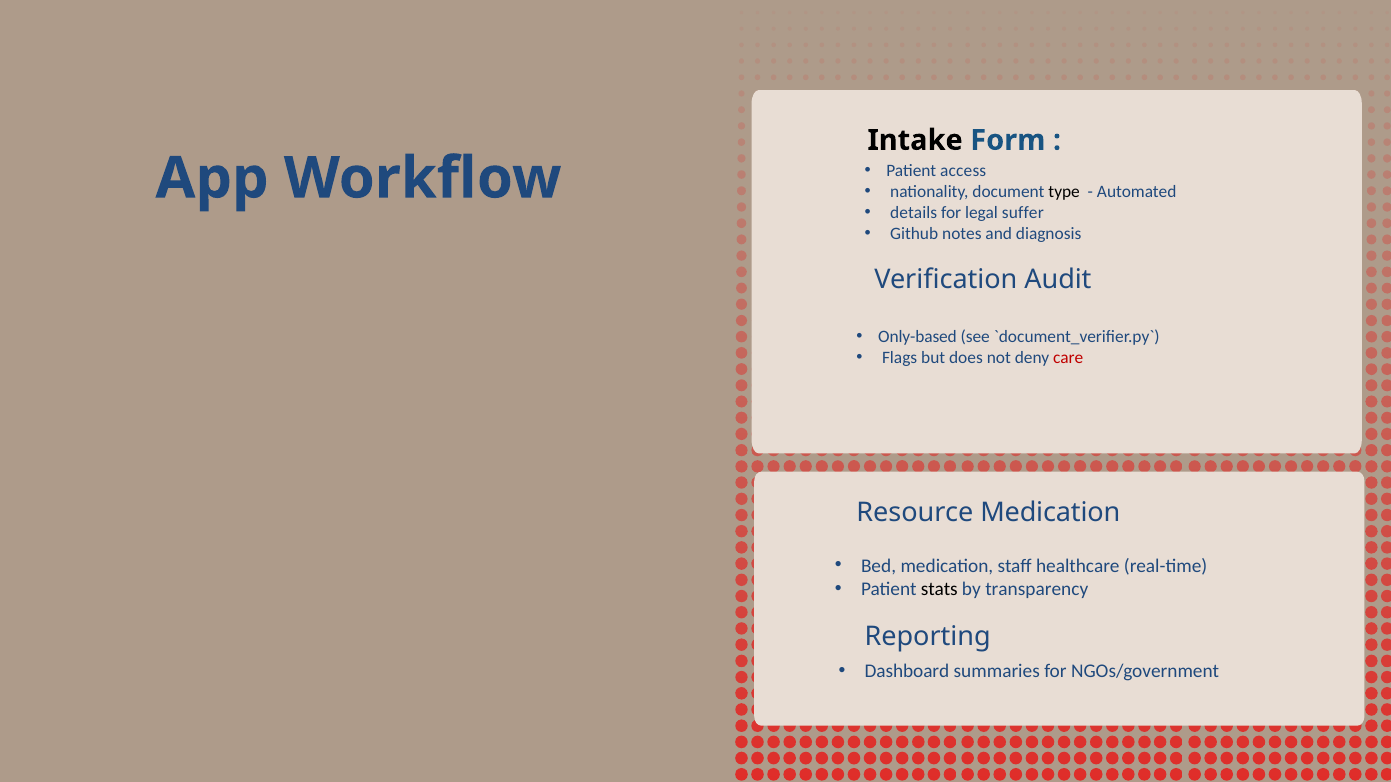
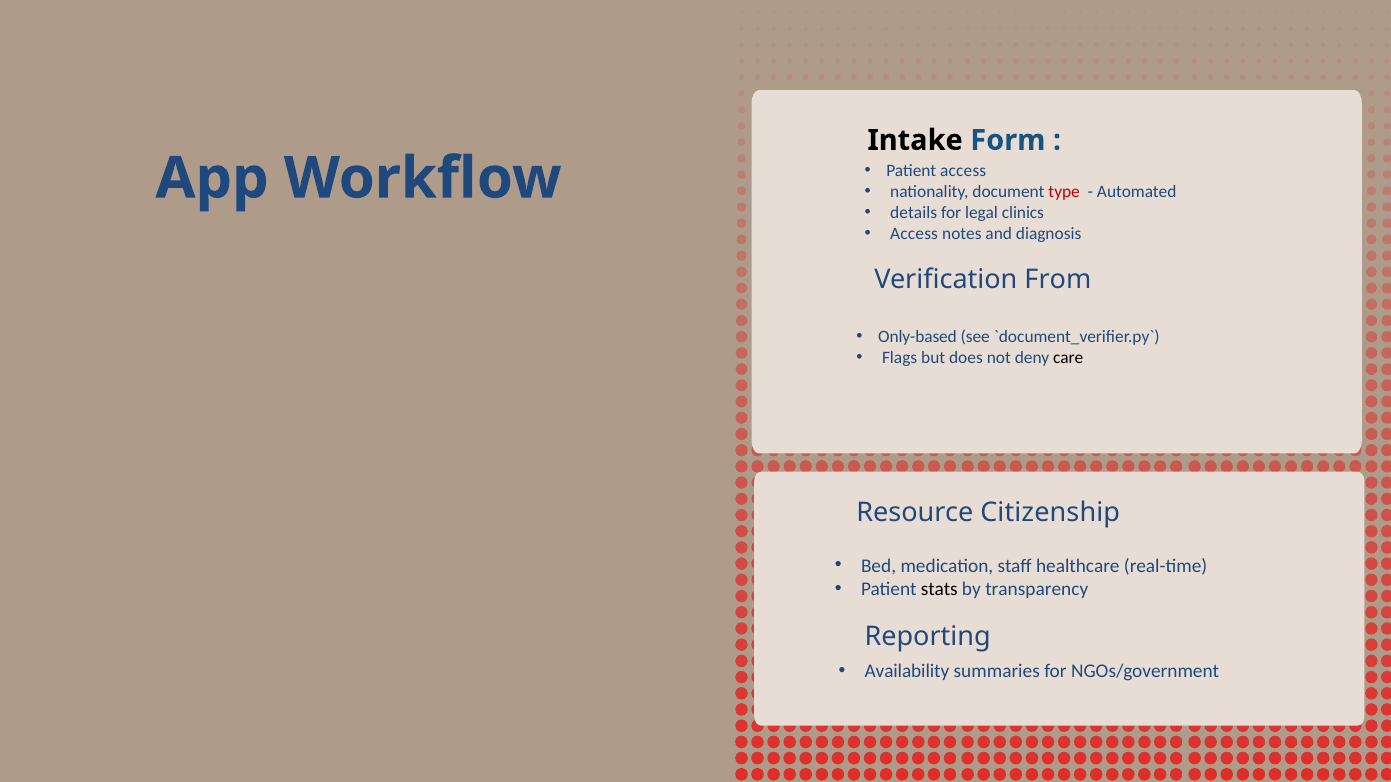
type colour: black -> red (1064, 192)
suffer: suffer -> clinics (1023, 213)
Github: Github -> Access (914, 234)
Audit: Audit -> From (1058, 279)
care colour: red -> black (1068, 358)
Resource Medication: Medication -> Citizenship (1050, 513)
Dashboard: Dashboard -> Availability (907, 672)
